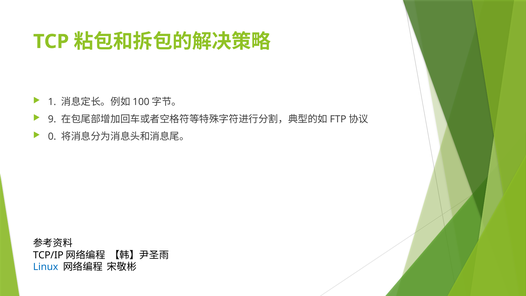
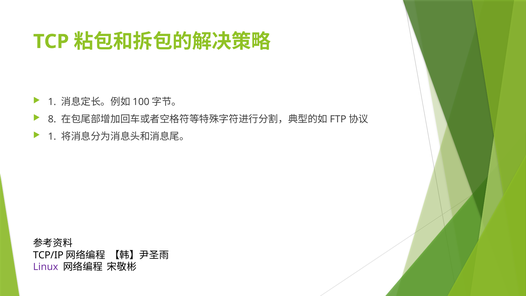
9: 9 -> 8 (52, 119)
0: 0 -> 1 (52, 136)
Linux colour: blue -> purple (46, 267)
